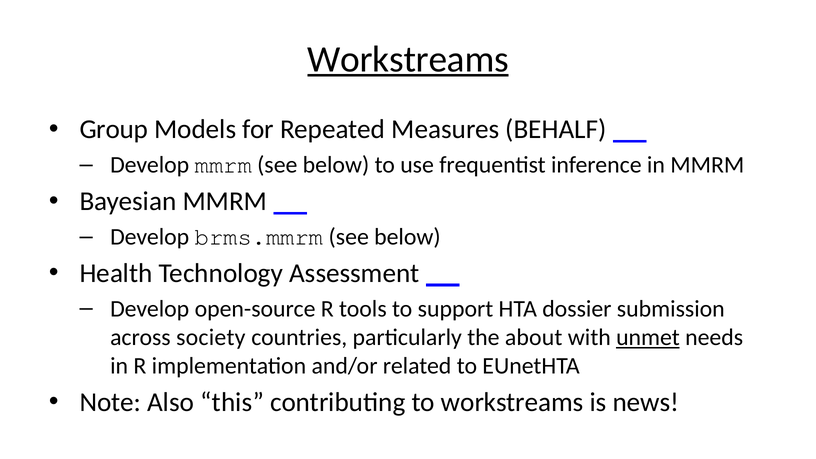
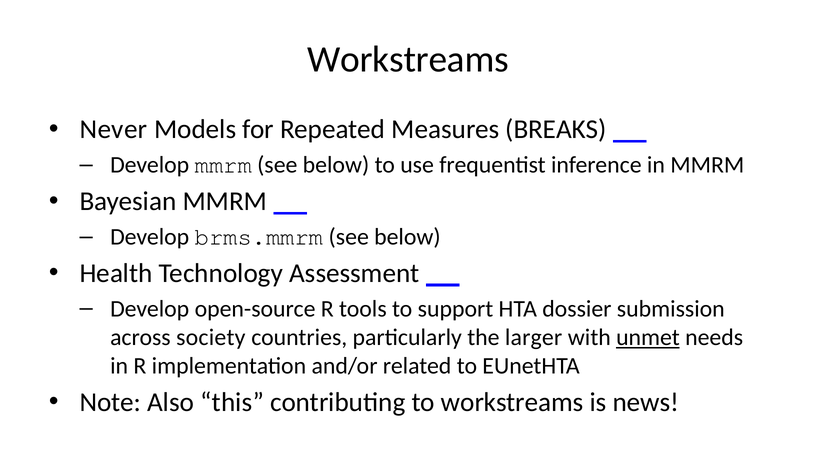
Workstreams underline: present -> none (408, 59)
Group: Group -> Never (114, 129)
BEHALF: BEHALF -> BREAKS (556, 129)
about: about -> larger (534, 337)
